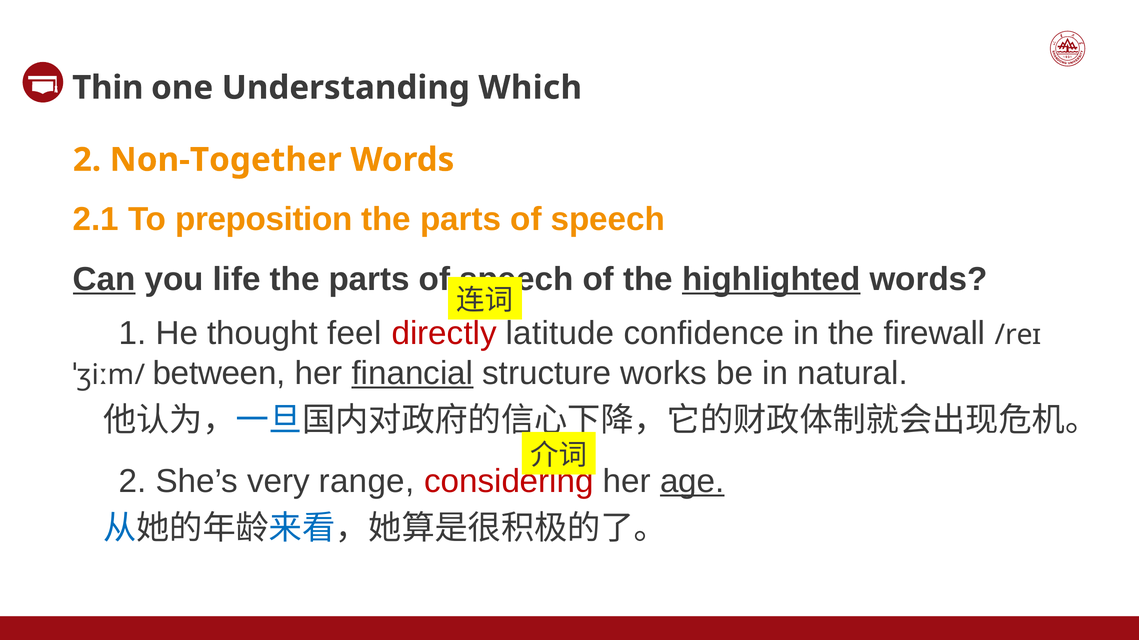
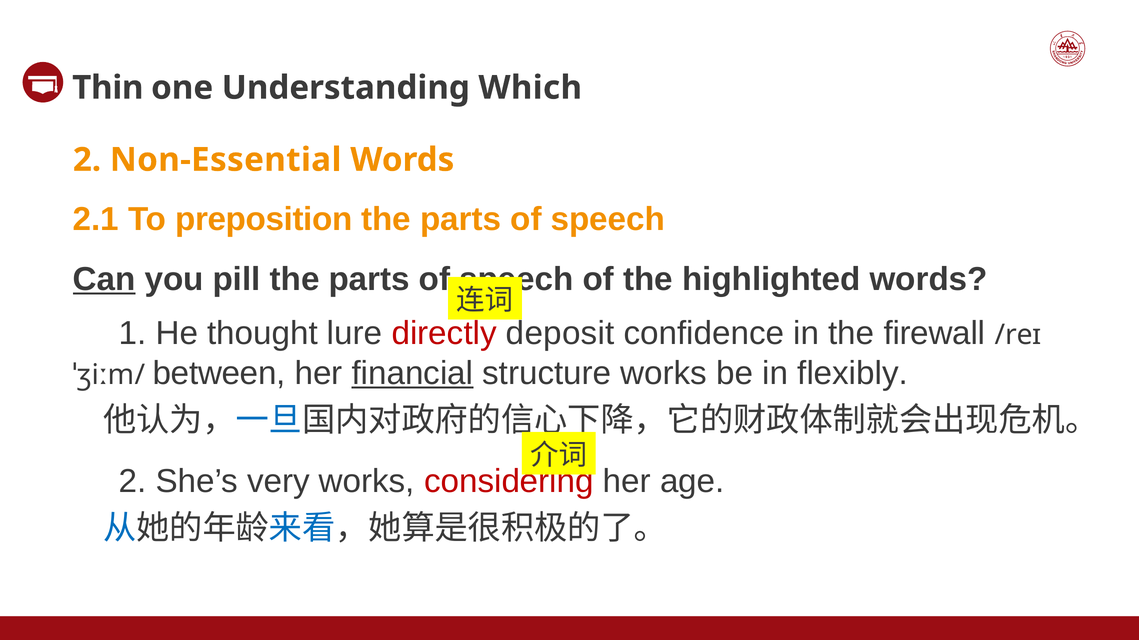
Non-Together: Non-Together -> Non-Essential (226, 160)
life: life -> pill (237, 279)
highlighted underline: present -> none (771, 279)
feel: feel -> lure (355, 334)
latitude: latitude -> deposit (560, 334)
natural: natural -> flexibly (853, 373)
very range: range -> works (367, 482)
age underline: present -> none (692, 482)
